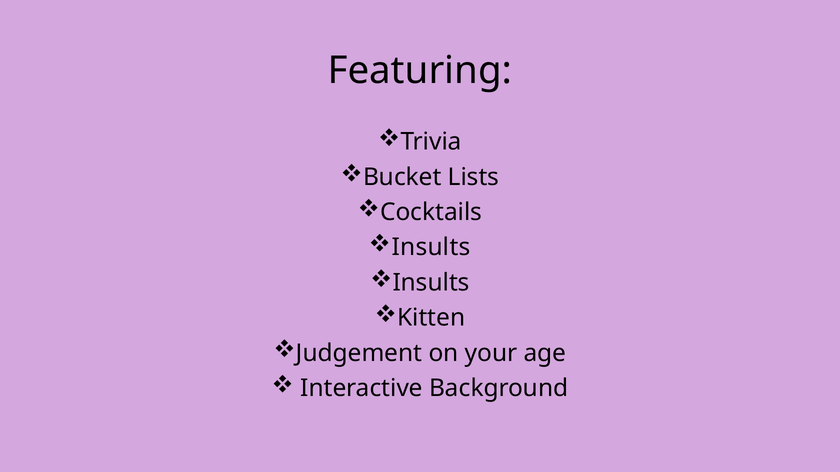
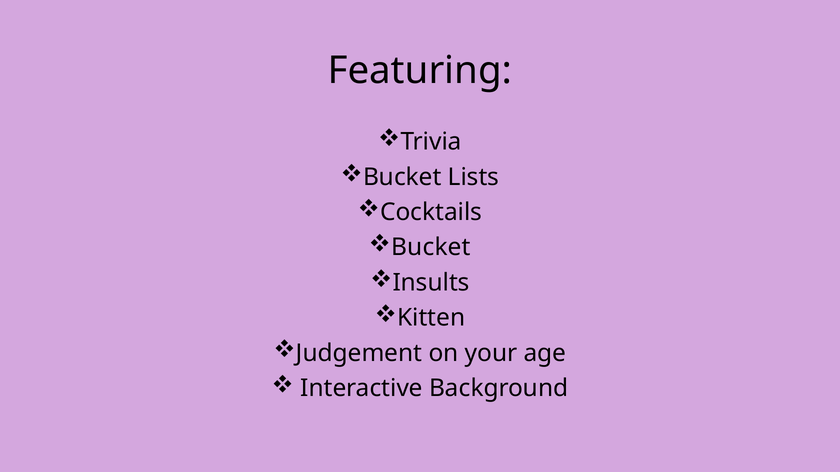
Insults: Insults -> Bucket (431, 248)
